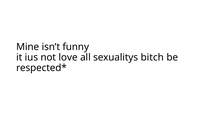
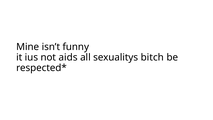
love: love -> aids (68, 57)
